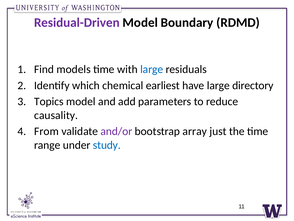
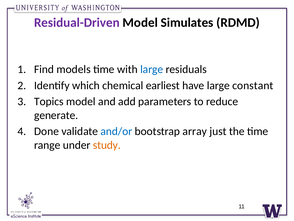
Boundary: Boundary -> Simulates (187, 22)
directory: directory -> constant (253, 85)
causality: causality -> generate (56, 115)
From: From -> Done (47, 131)
and/or colour: purple -> blue (116, 131)
study colour: blue -> orange (107, 145)
